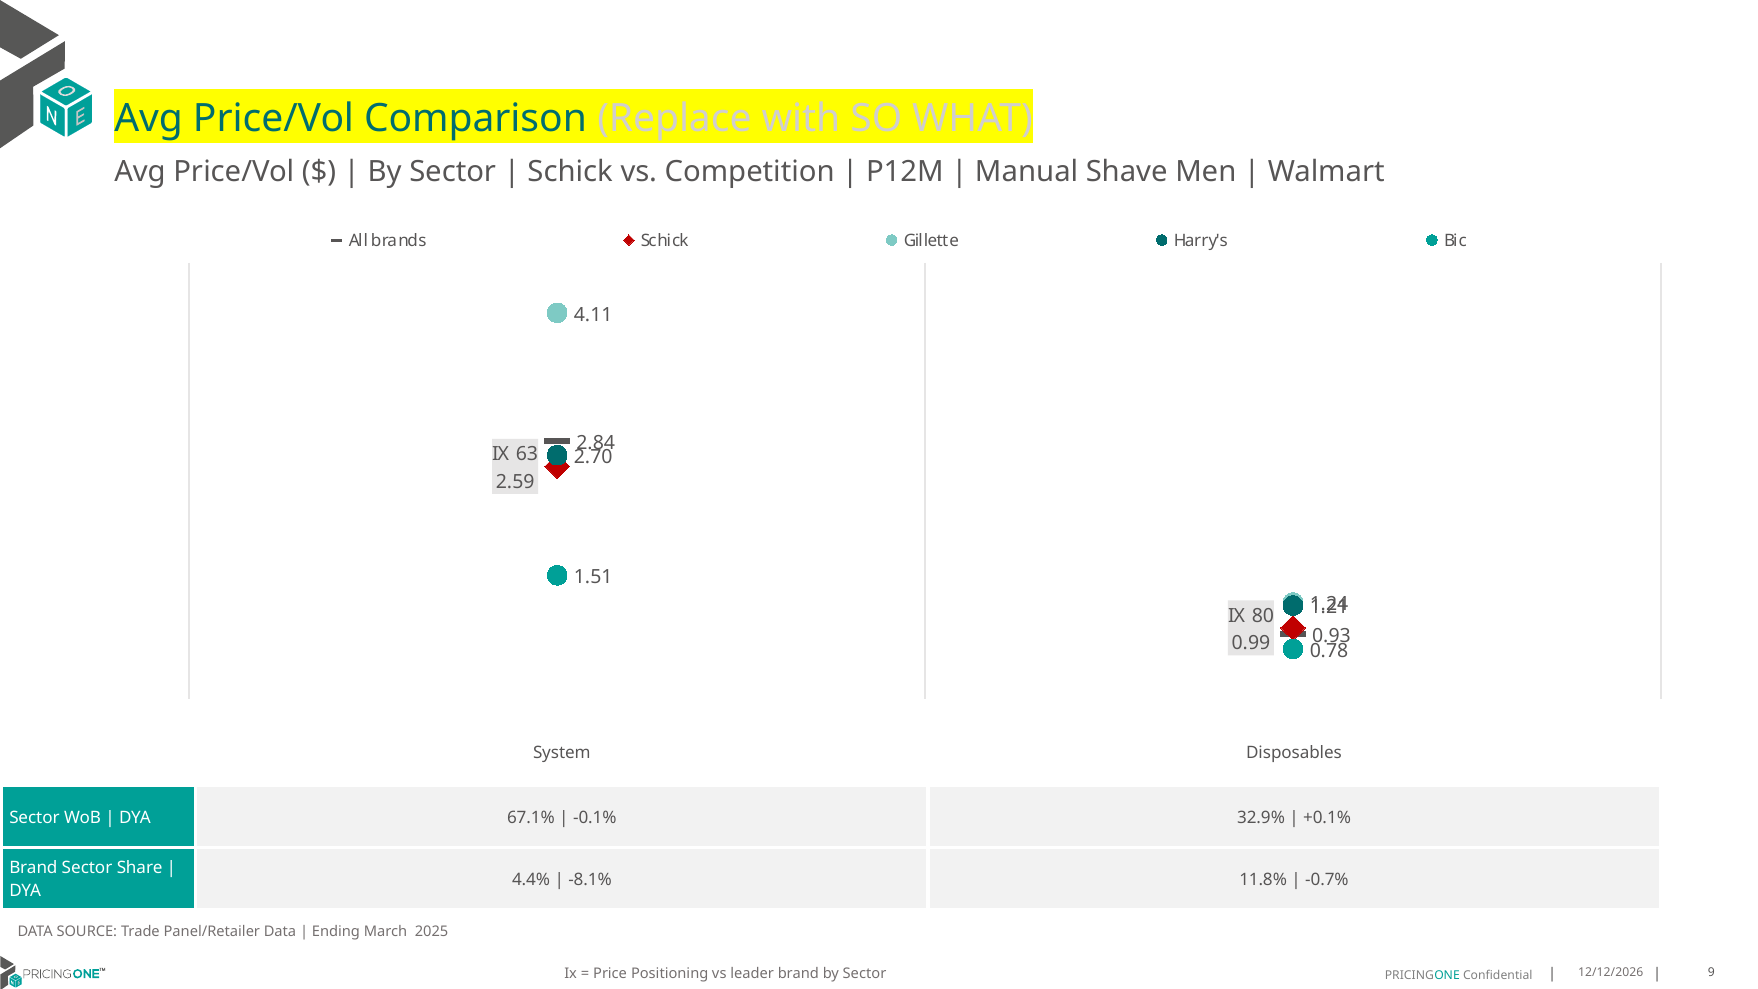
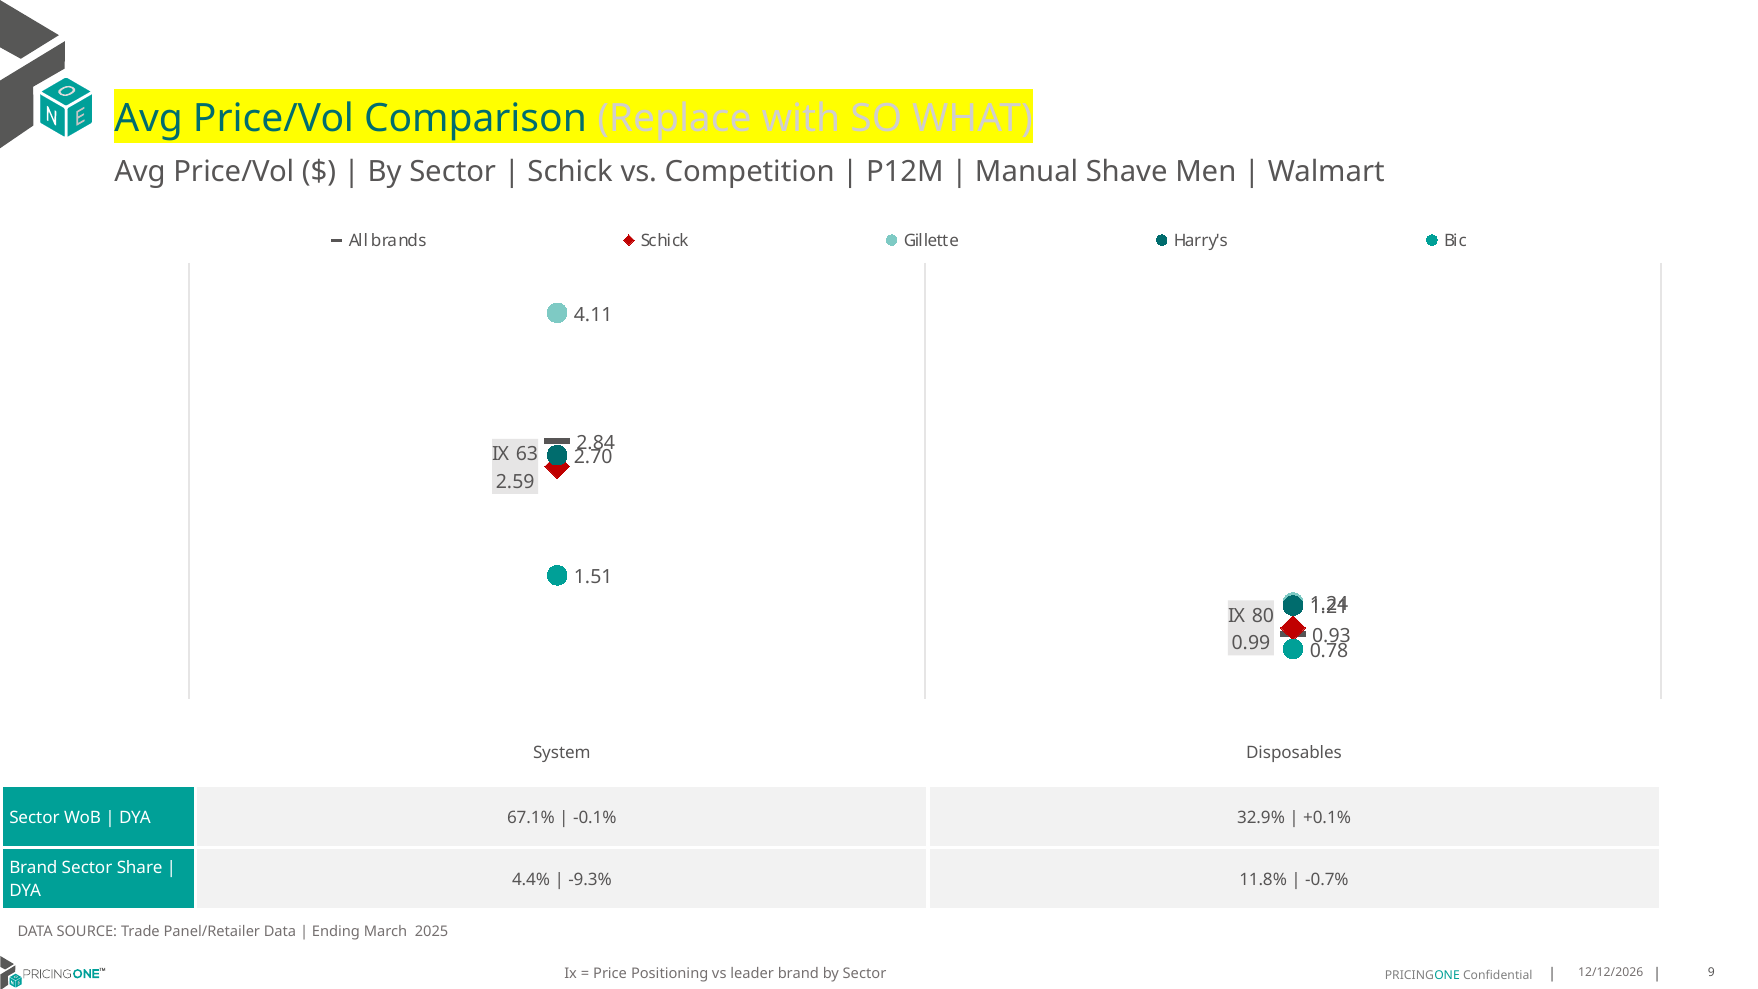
-8.1%: -8.1% -> -9.3% (590, 880)
